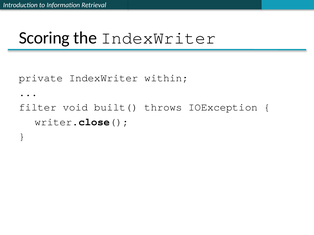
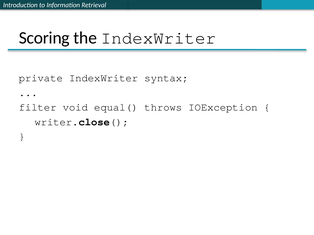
within: within -> syntax (166, 78)
built(: built( -> equal( (116, 107)
